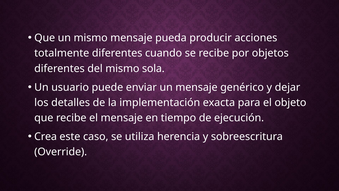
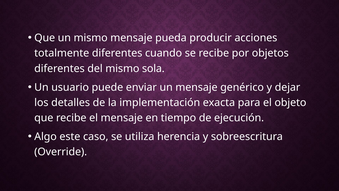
Crea: Crea -> Algo (46, 136)
